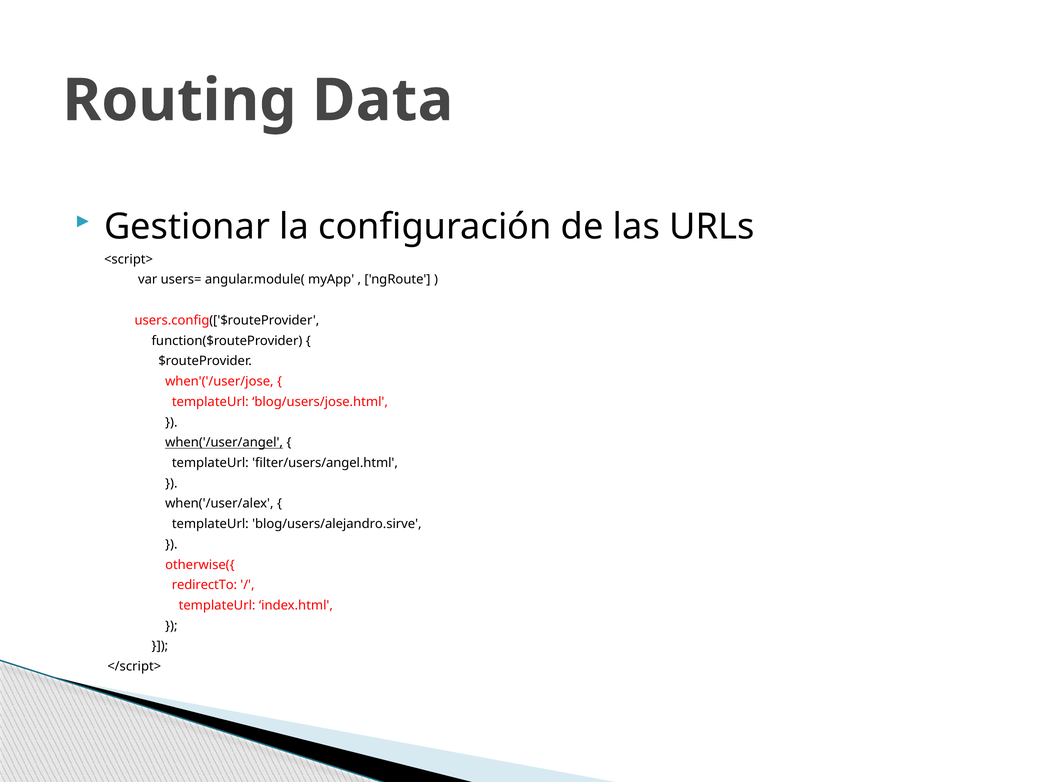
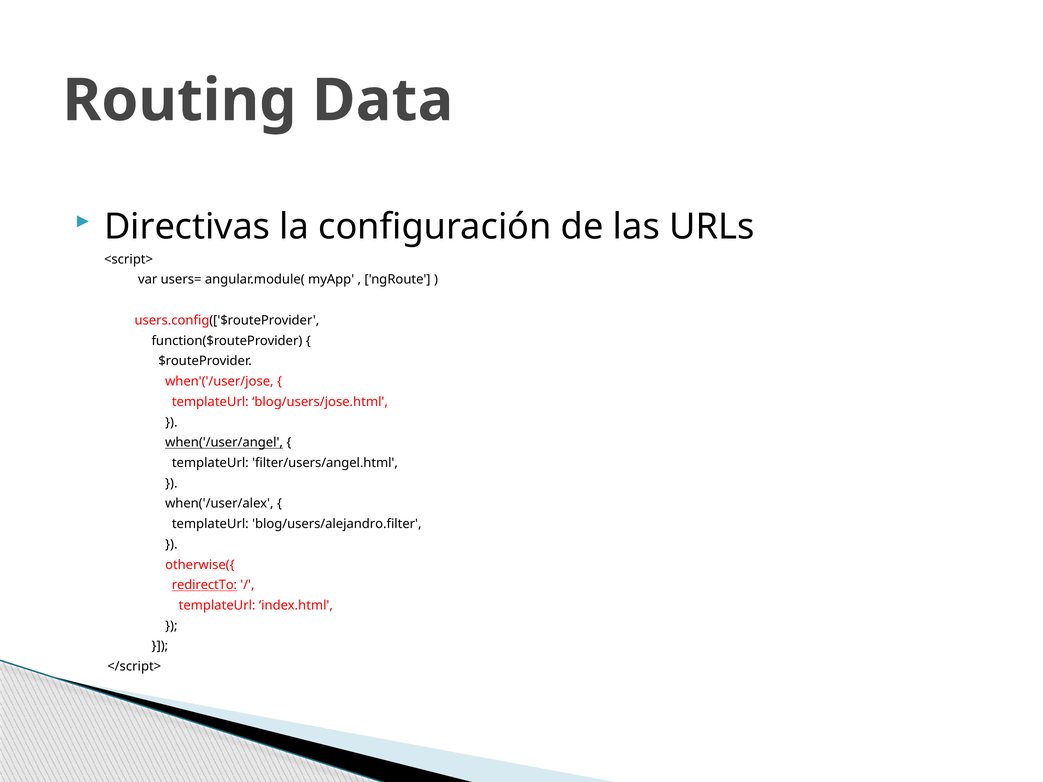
Gestionar: Gestionar -> Directivas (187, 227)
blog/users/alejandro.sirve: blog/users/alejandro.sirve -> blog/users/alejandro.filter (337, 524)
redirectTo underline: none -> present (204, 585)
